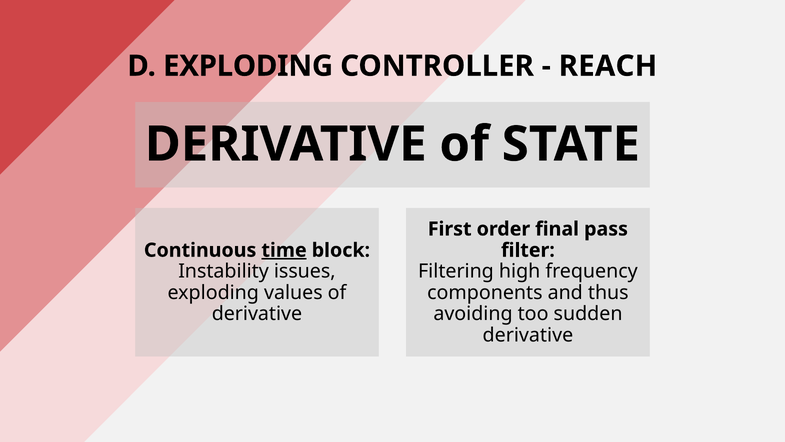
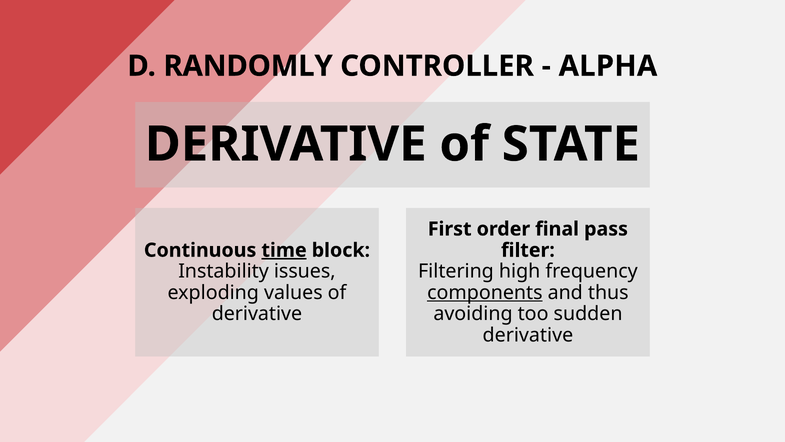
D EXPLODING: EXPLODING -> RANDOMLY (248, 66)
REACH: REACH -> ALPHA (608, 66)
components underline: none -> present (485, 292)
